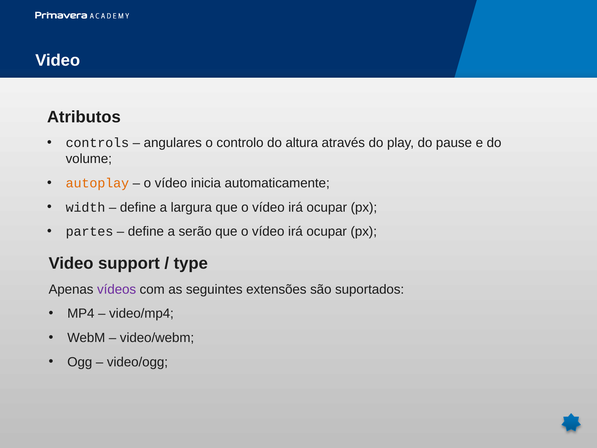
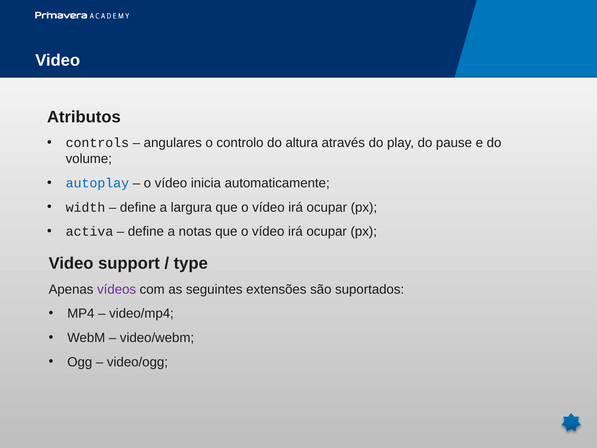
autoplay colour: orange -> blue (97, 183)
partes: partes -> activa (89, 231)
serão: serão -> notas (195, 231)
